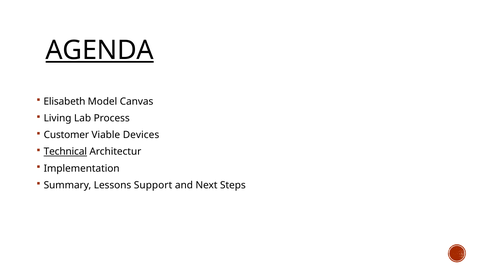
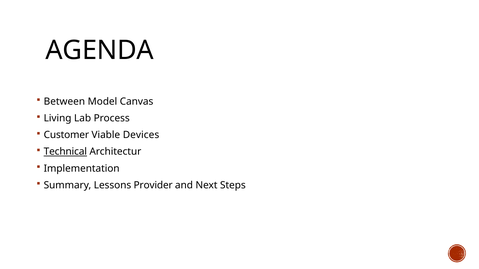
AGENDA underline: present -> none (100, 50)
Elisabeth: Elisabeth -> Between (64, 102)
Support: Support -> Provider (153, 185)
